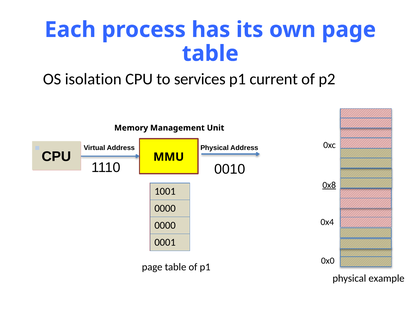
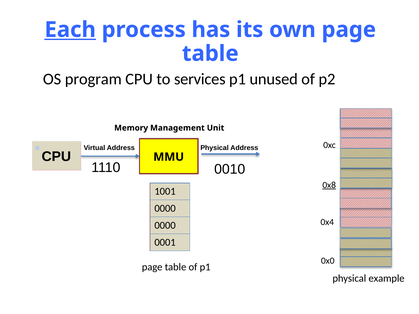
Each underline: none -> present (70, 30)
isolation: isolation -> program (93, 79)
current: current -> unused (274, 79)
